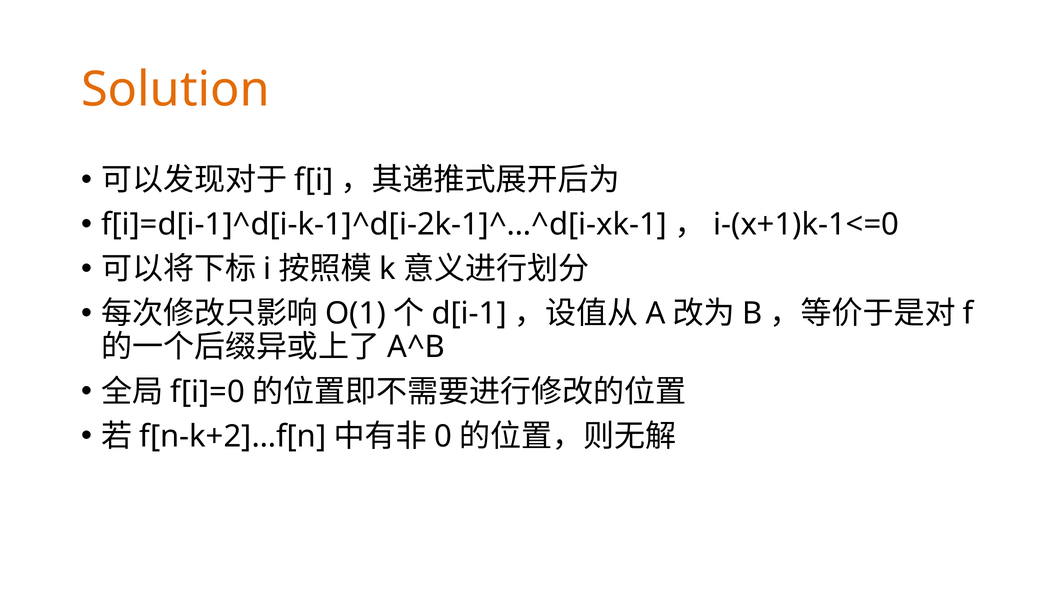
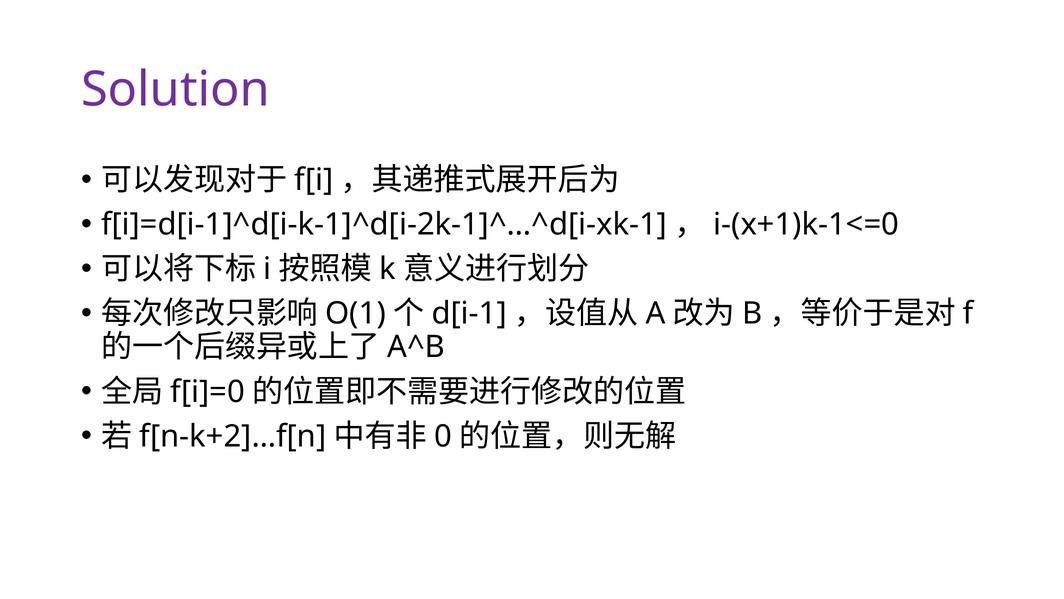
Solution colour: orange -> purple (175, 89)
